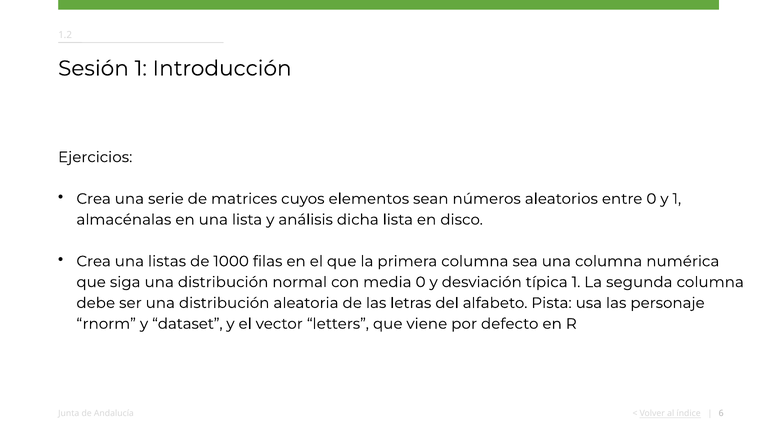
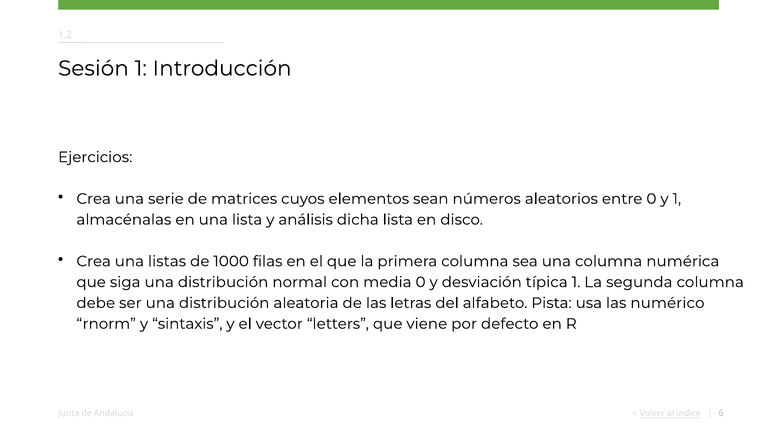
personaje: personaje -> numérico (667, 303)
dataset: dataset -> sintaxis (187, 324)
